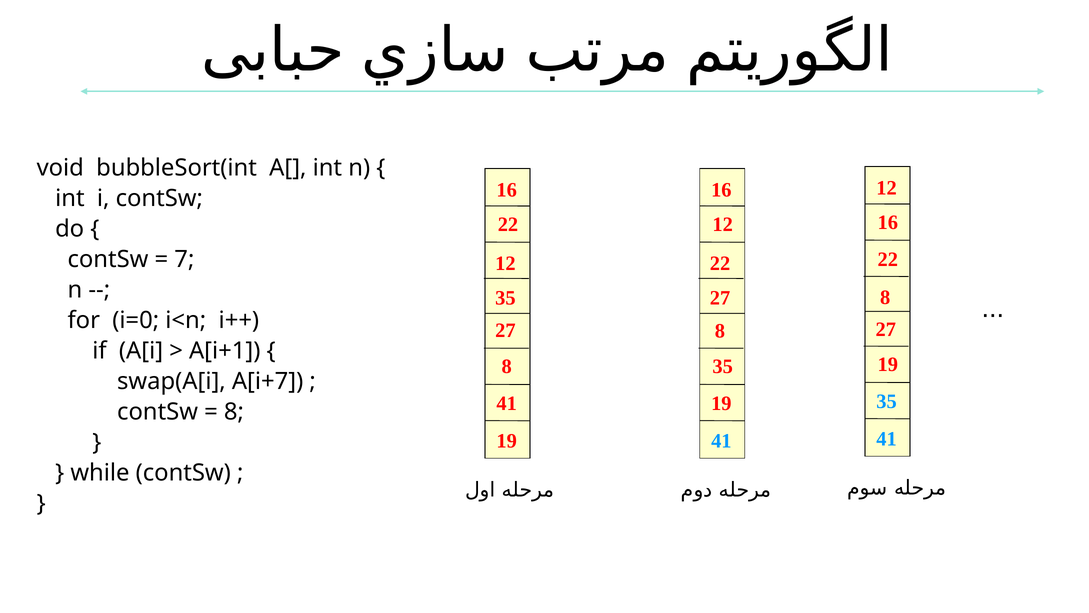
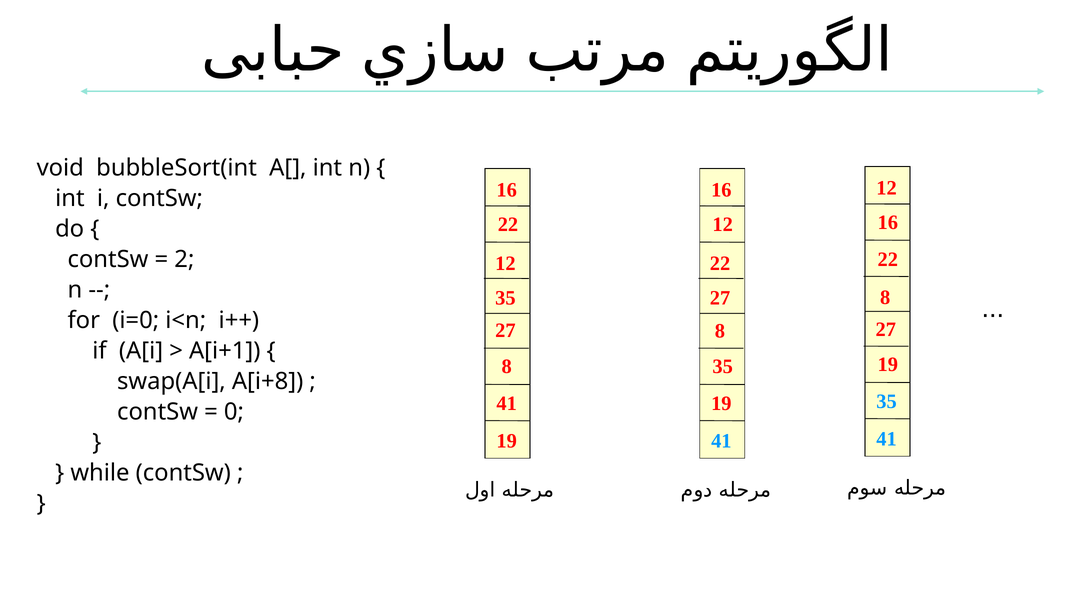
7: 7 -> 2 (184, 259)
A[i+7: A[i+7 -> A[i+8 (268, 381)
8: 8 -> 0 (234, 412)
